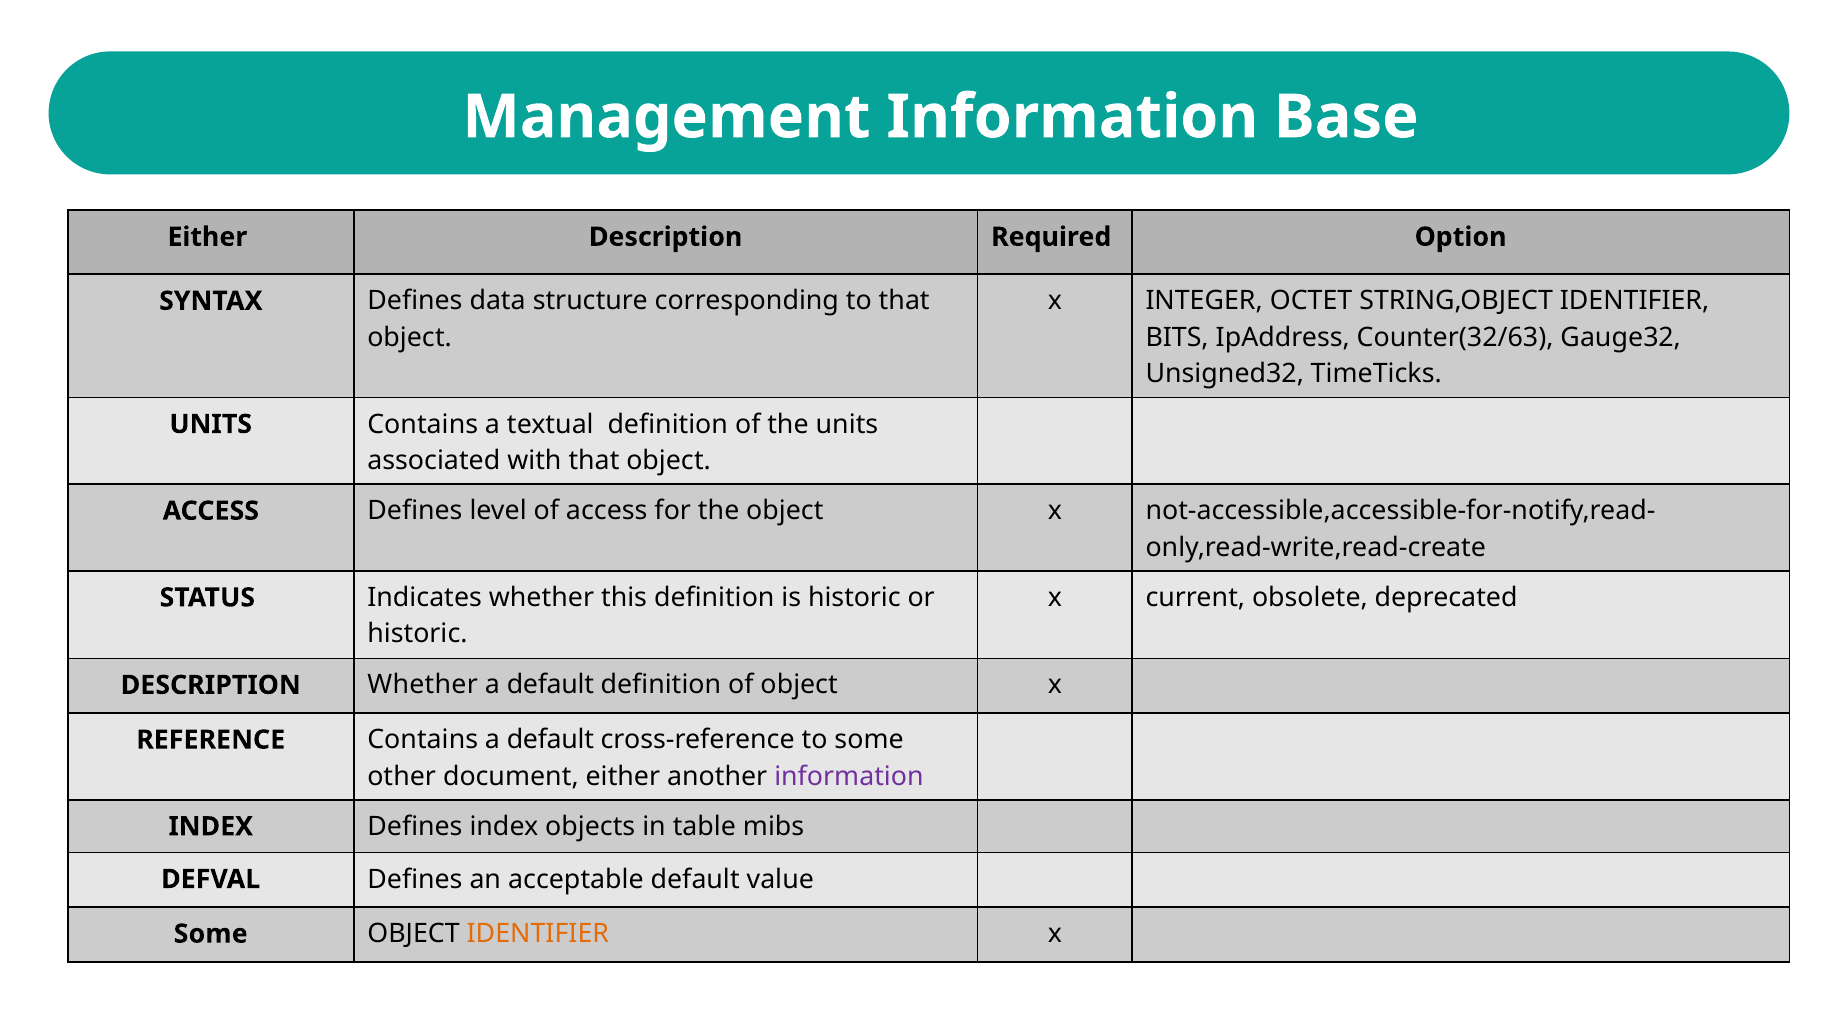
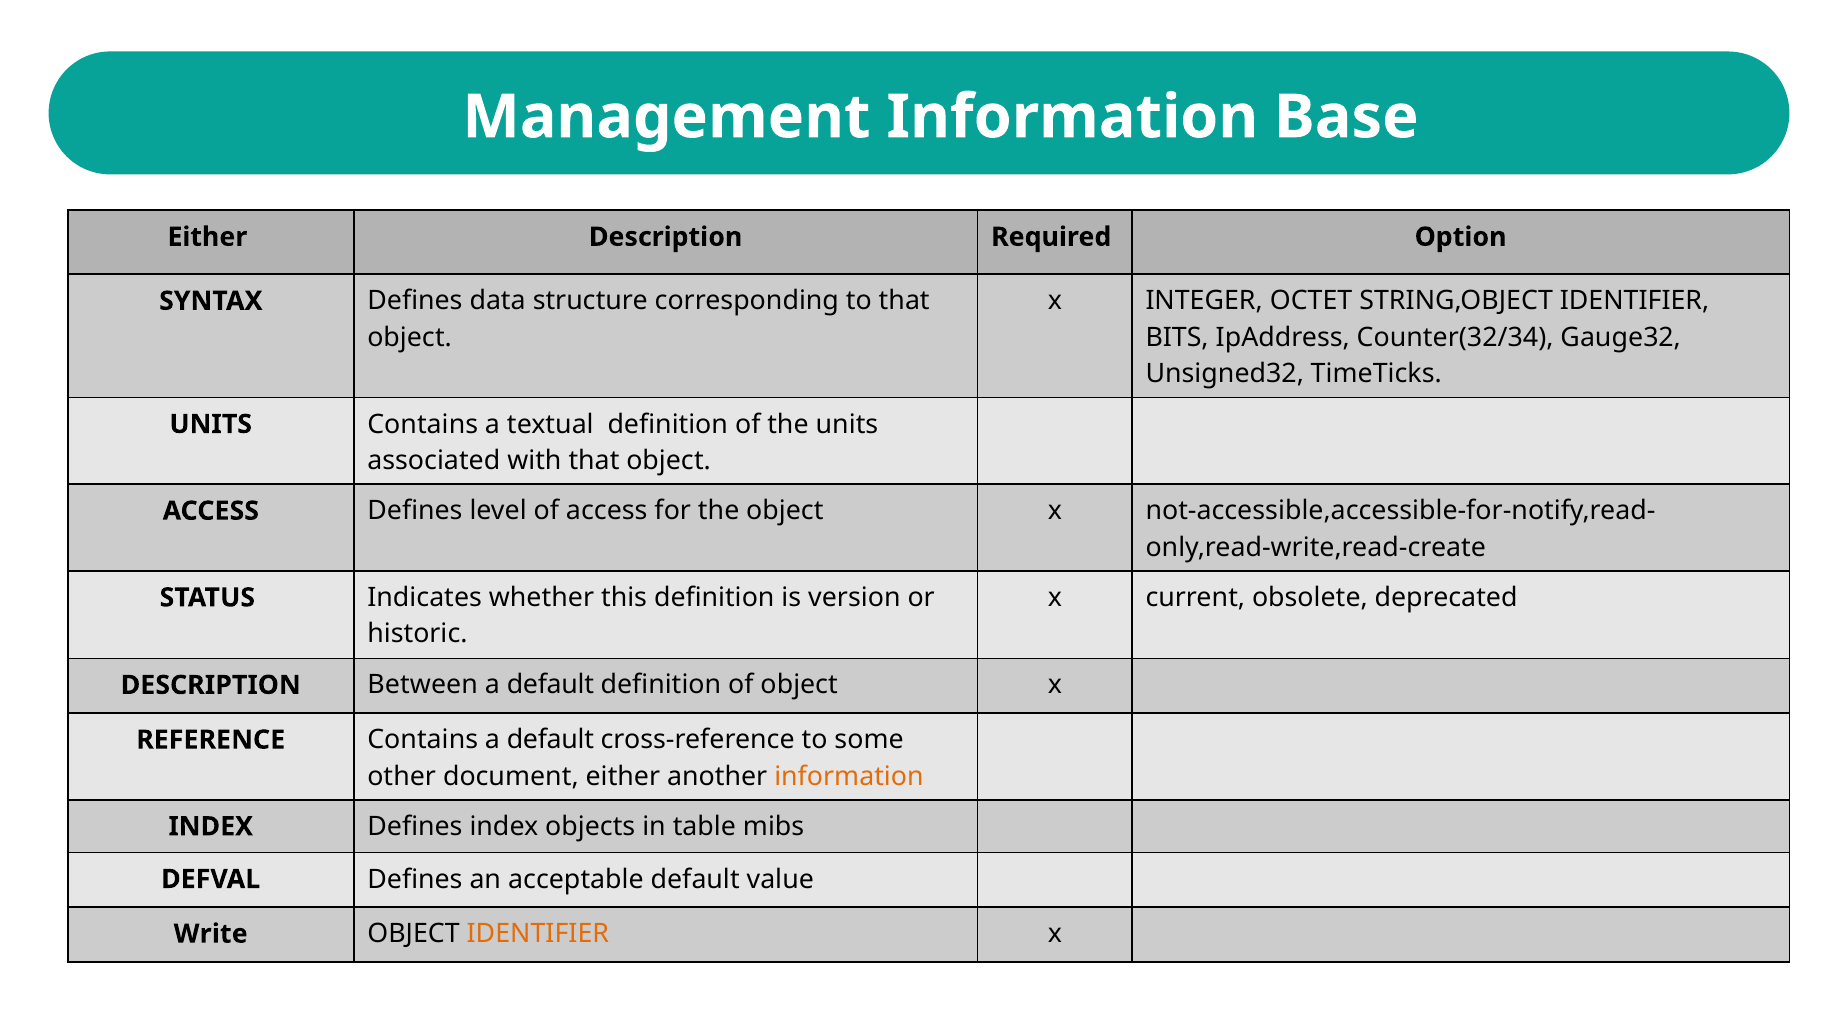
Counter(32/63: Counter(32/63 -> Counter(32/34 (1455, 337)
is historic: historic -> version (854, 597)
DESCRIPTION Whether: Whether -> Between (423, 685)
information colour: purple -> orange (849, 776)
Some: Some -> Write (211, 933)
